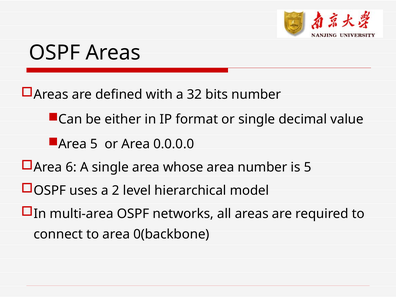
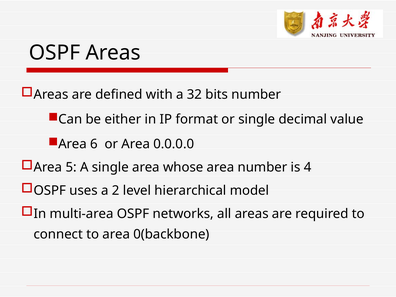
Area 5: 5 -> 6 (94, 144)
6: 6 -> 5 (71, 167)
is 5: 5 -> 4 (308, 167)
